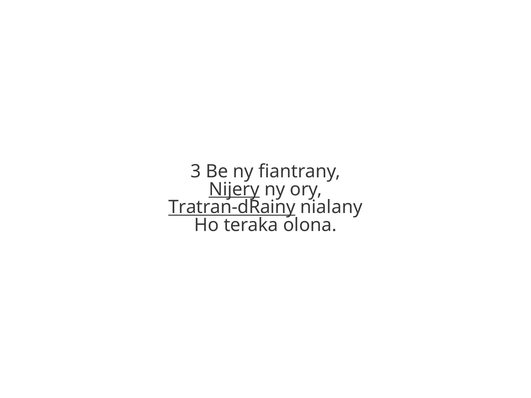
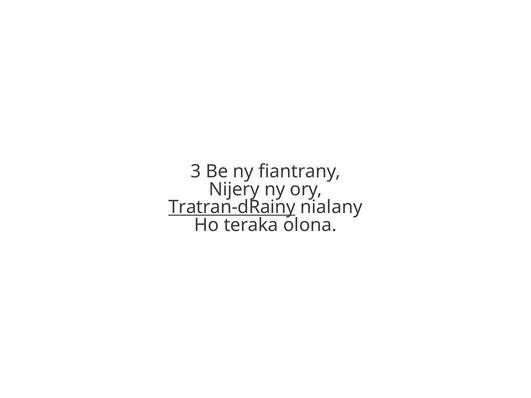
Nijery underline: present -> none (234, 189)
